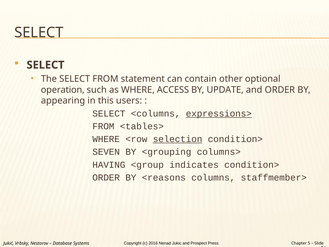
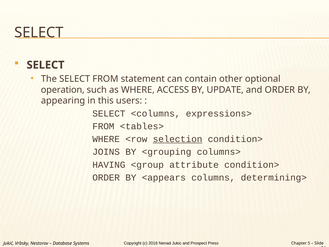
expressions> underline: present -> none (219, 113)
SEVEN: SEVEN -> JOINS (106, 152)
indicates: indicates -> attribute (194, 165)
<reasons: <reasons -> <appears (164, 177)
staffmember>: staffmember> -> determining> (274, 177)
